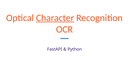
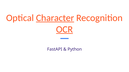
OCR underline: none -> present (64, 30)
